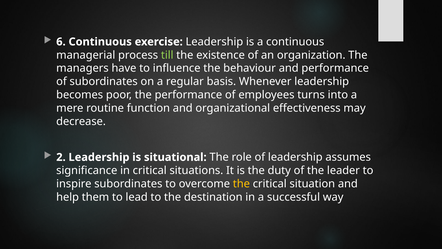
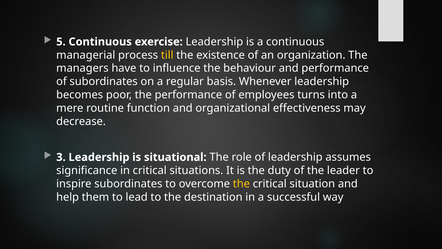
6: 6 -> 5 (61, 42)
till colour: light green -> yellow (167, 55)
2: 2 -> 3 (61, 157)
